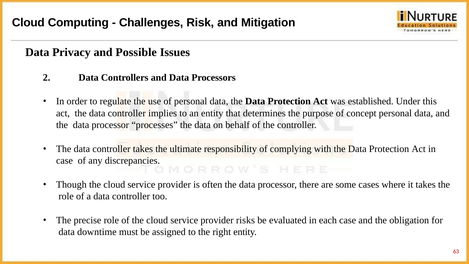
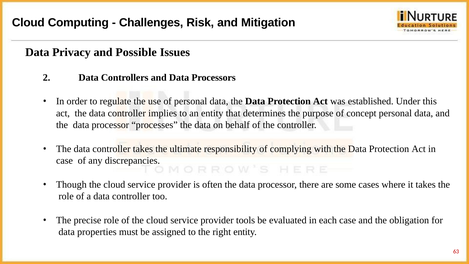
risks: risks -> tools (246, 220)
downtime: downtime -> properties (97, 232)
